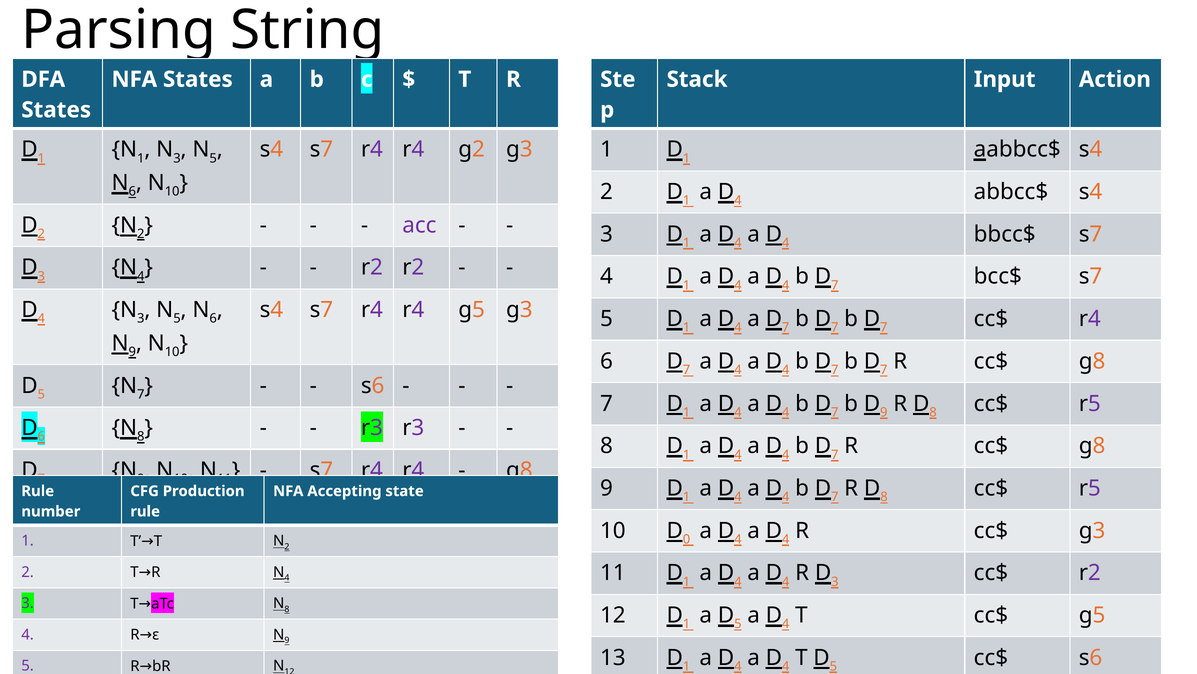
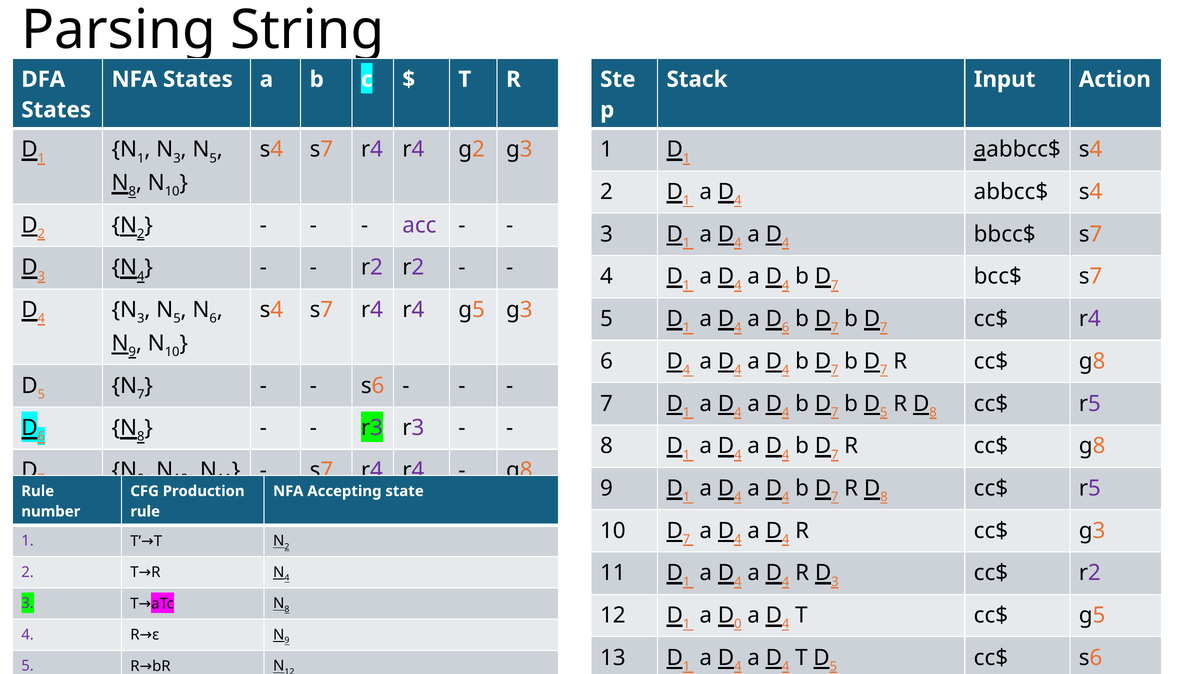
6: 6 -> 8 (132, 191)
7: 7 -> 6 (786, 327)
7: 7 -> 4 (687, 370)
9: 9 -> 5 (884, 412)
0: 0 -> 7 (687, 539)
5: 5 -> 0 (738, 623)
